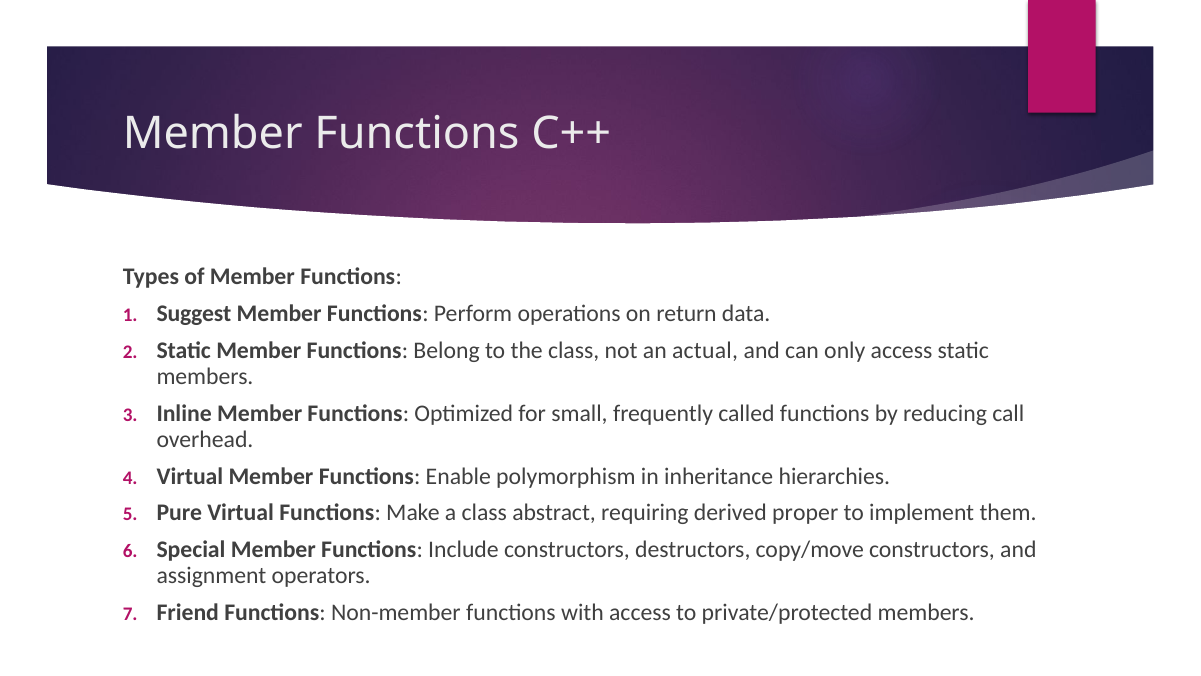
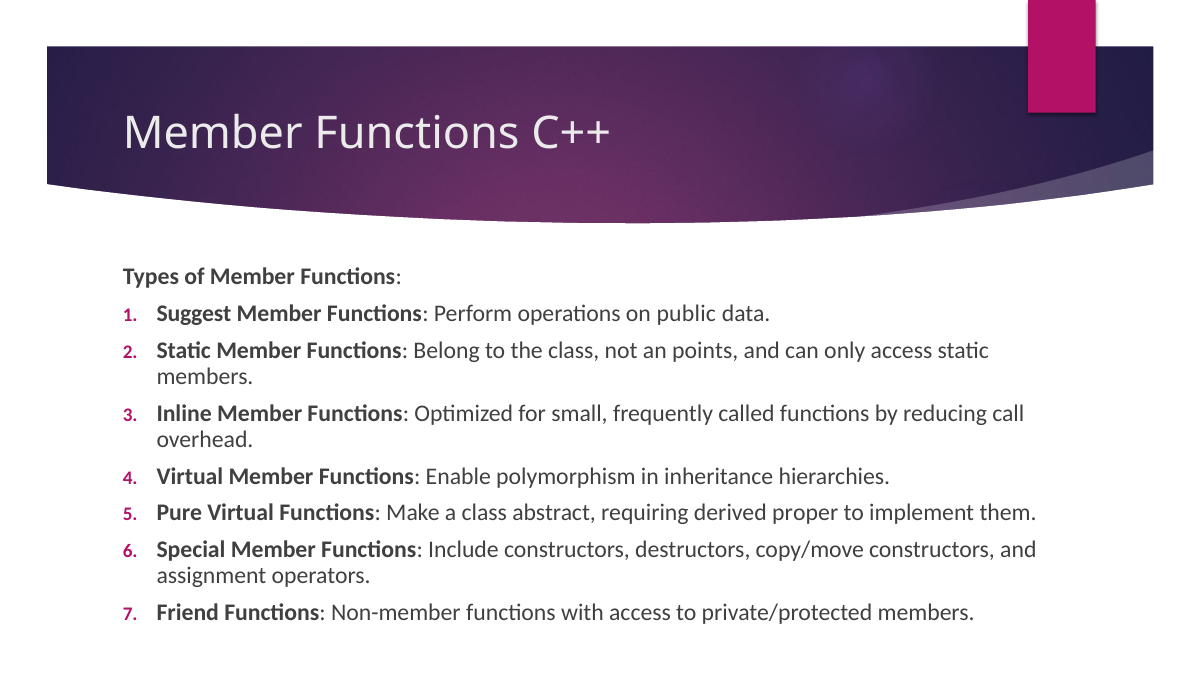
return: return -> public (686, 314)
actual: actual -> points (705, 351)
